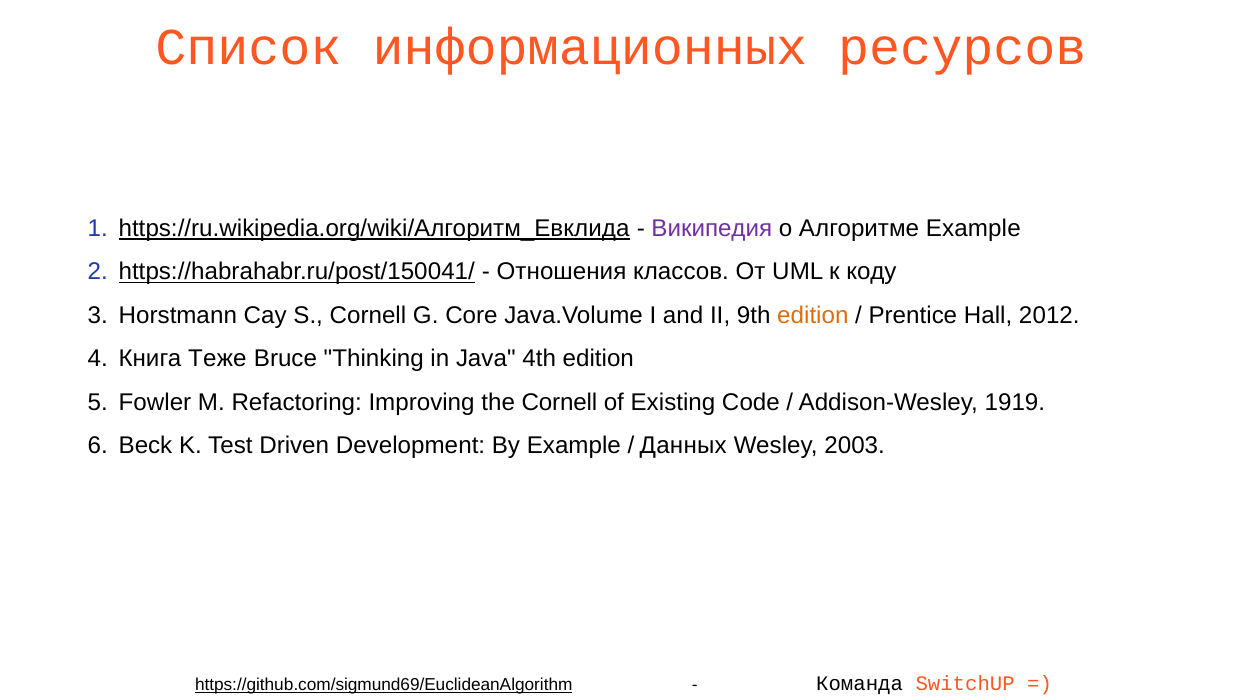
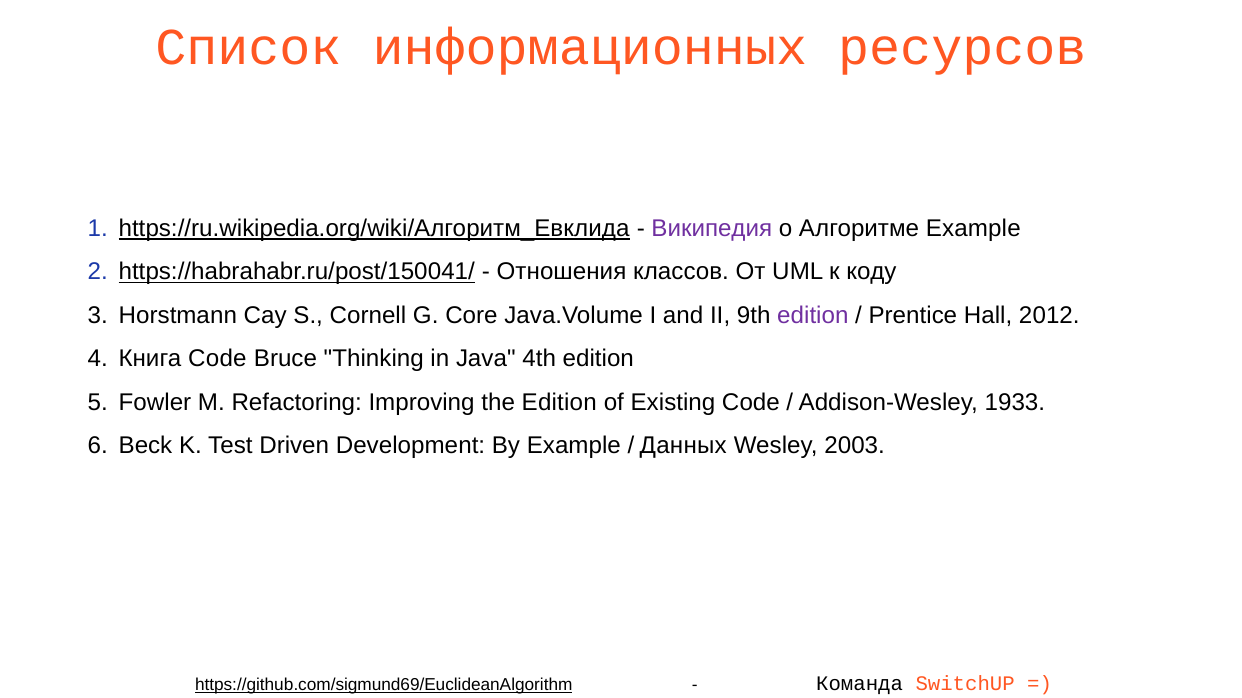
edition colour: orange -> purple (813, 316)
Книга Теже: Теже -> Code (217, 359)
the Cornell: Cornell -> Edition (559, 402)
1919: 1919 -> 1933 (1015, 402)
